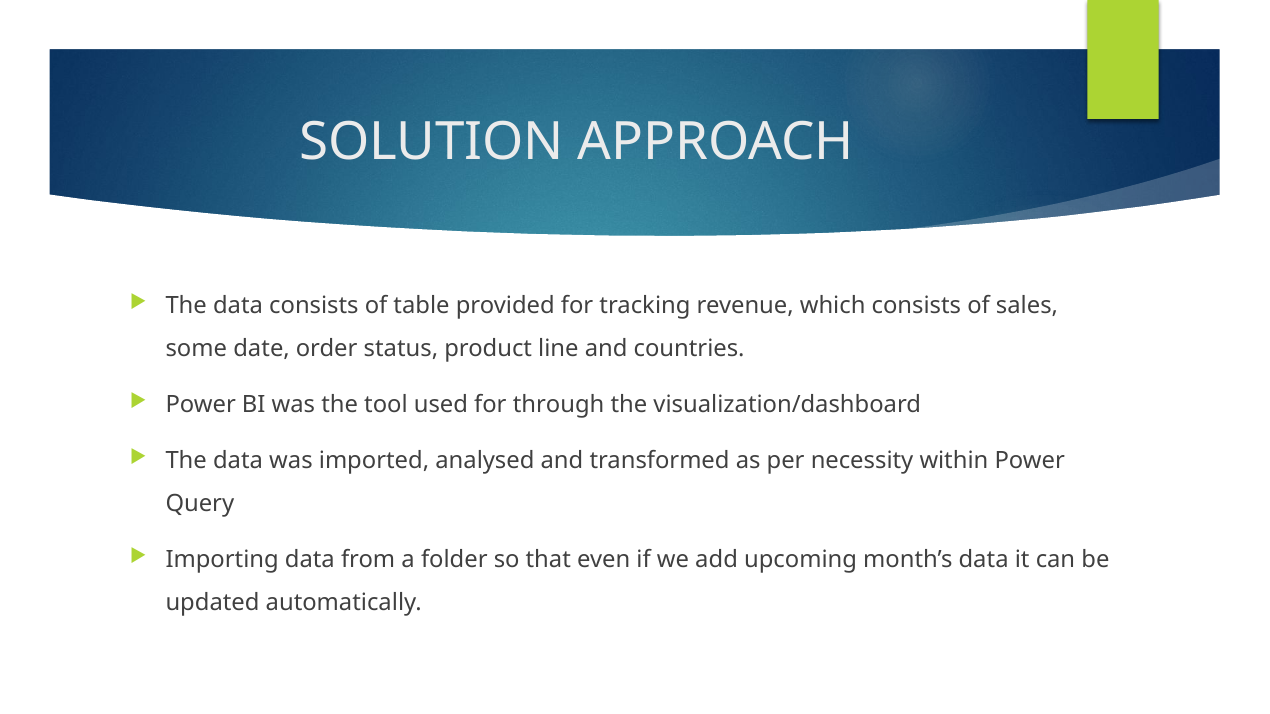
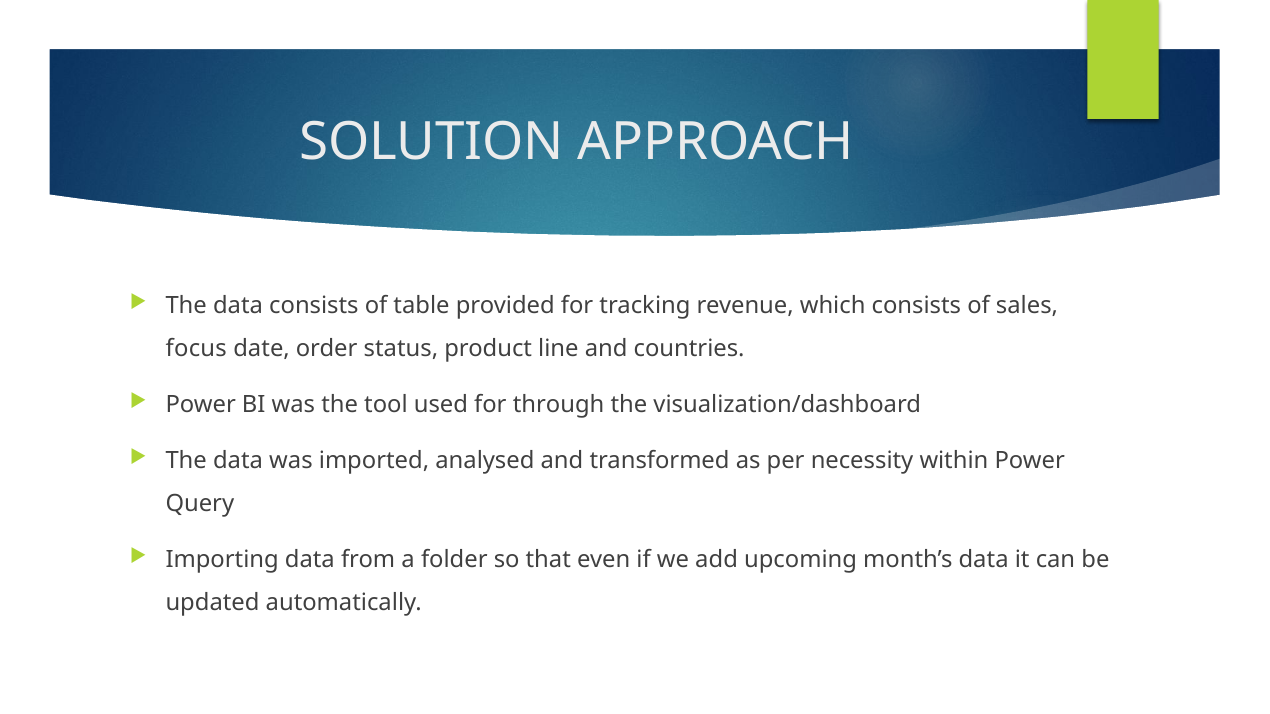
some: some -> focus (196, 349)
